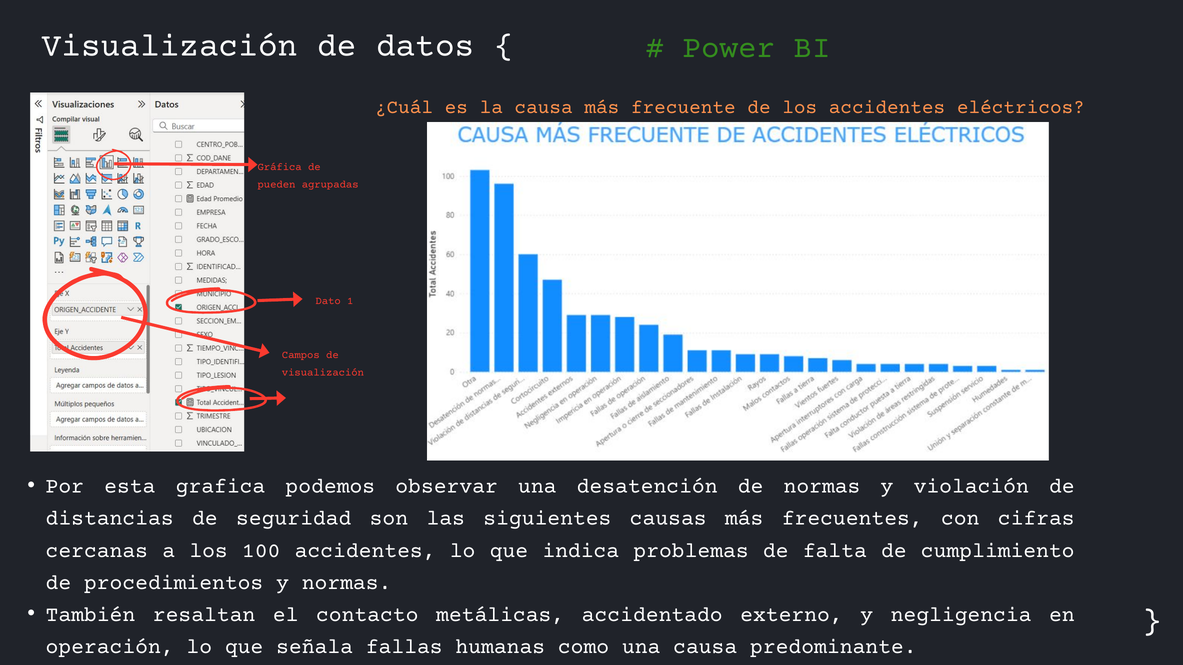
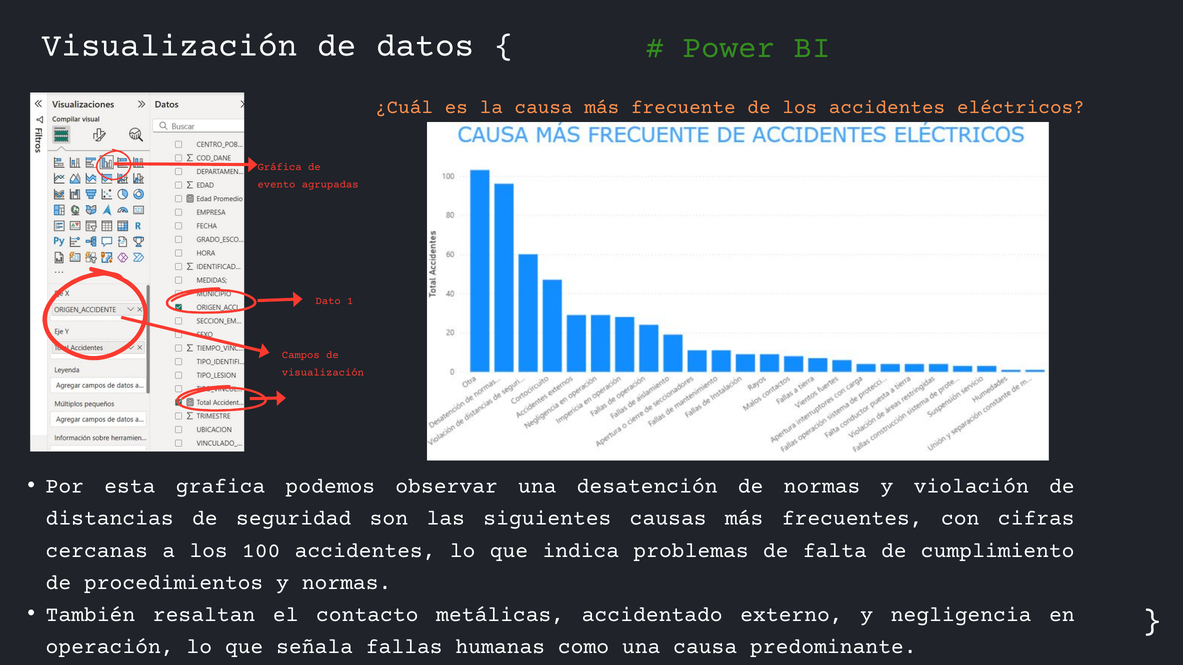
pueden: pueden -> evento (276, 184)
